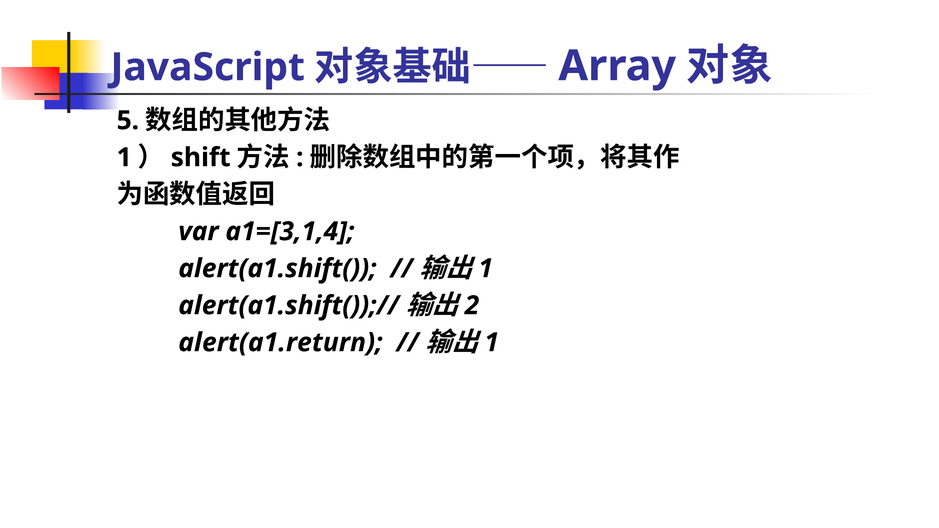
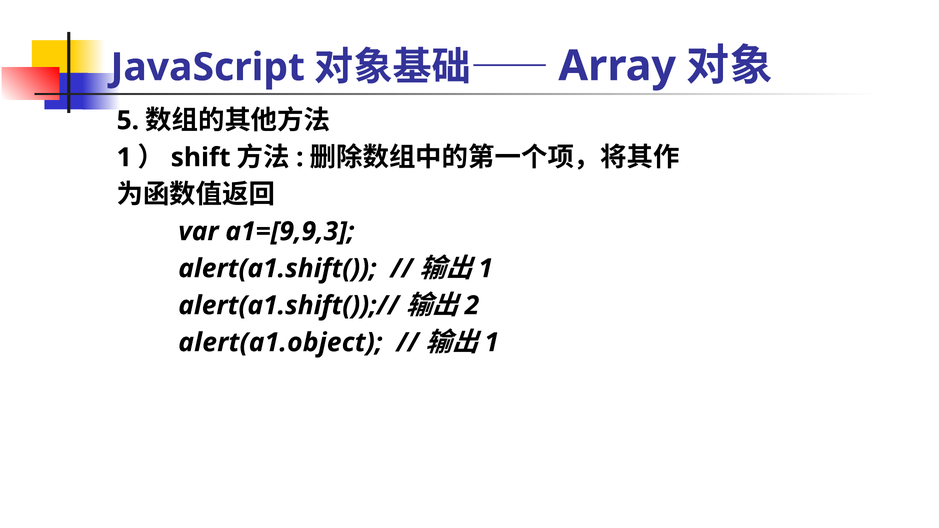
a1=[3,1,4: a1=[3,1,4 -> a1=[9,9,3 (290, 232)
alert(a1.return: alert(a1.return -> alert(a1.object (280, 343)
